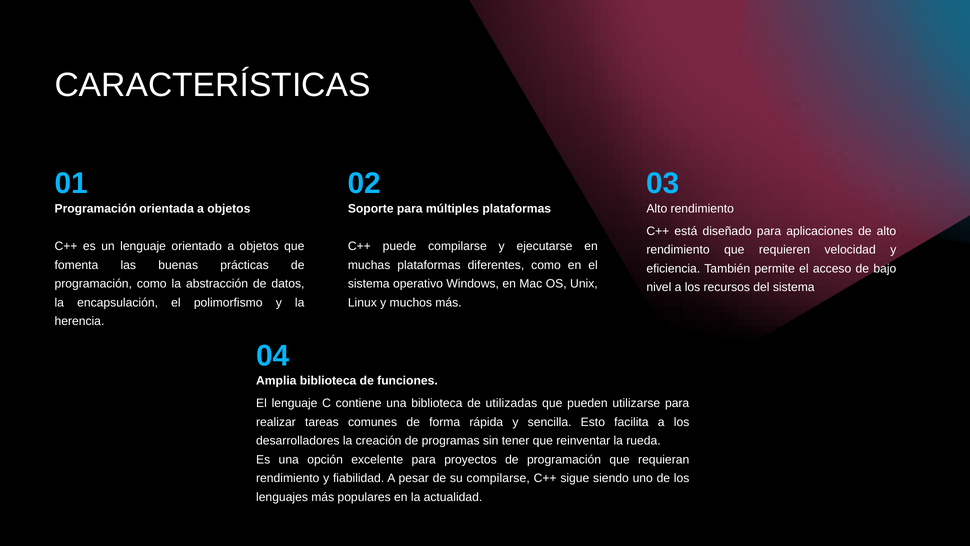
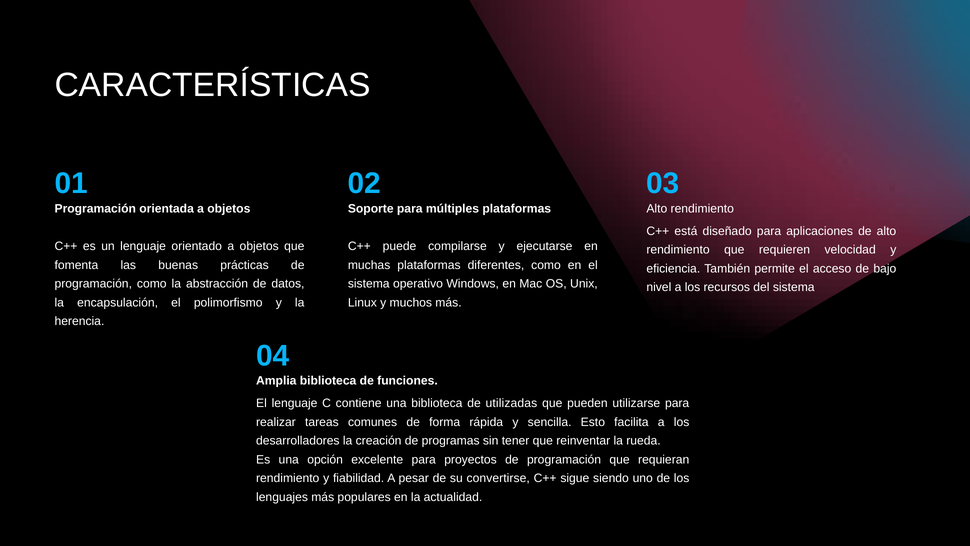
su compilarse: compilarse -> convertirse (498, 478)
